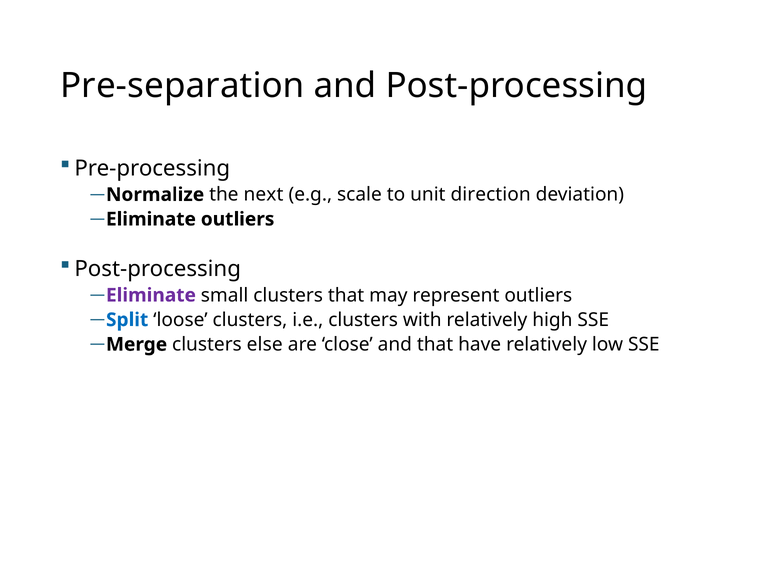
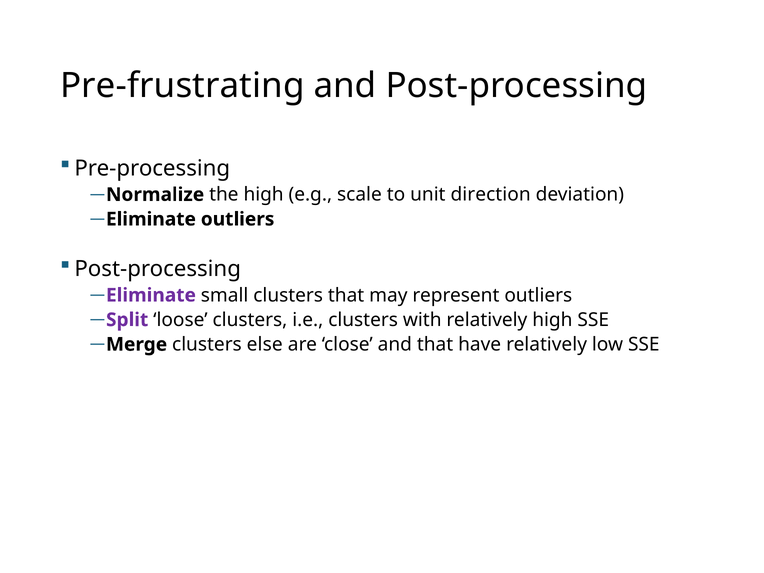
Pre-separation: Pre-separation -> Pre-frustrating (182, 86)
the next: next -> high (264, 195)
Split colour: blue -> purple (127, 320)
